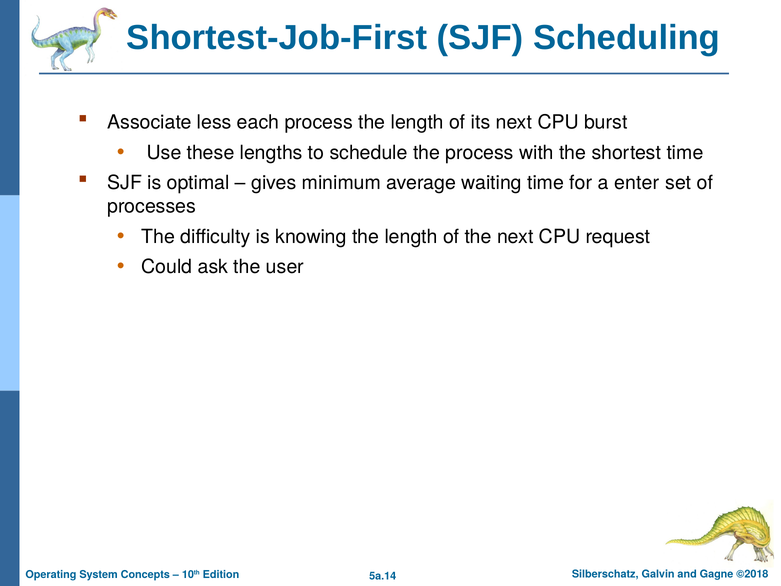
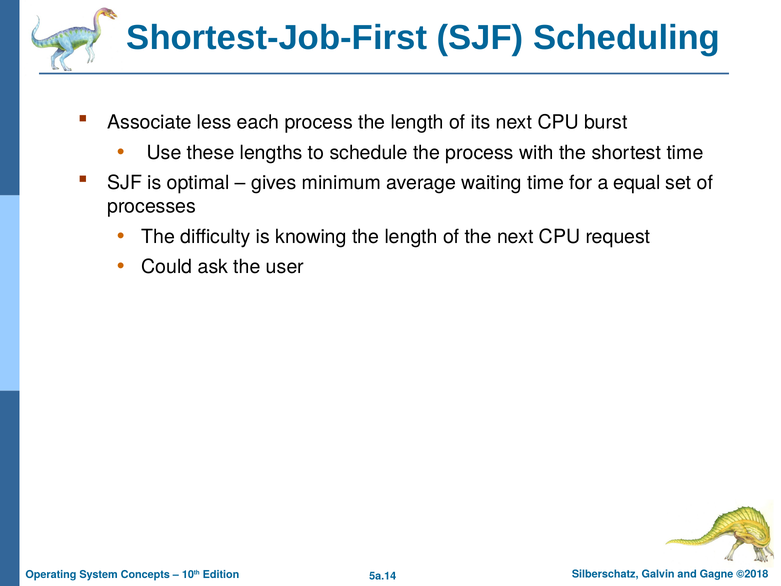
enter: enter -> equal (637, 183)
